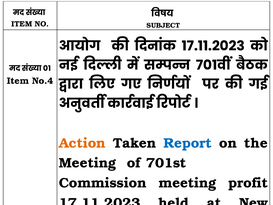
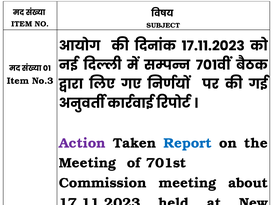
No.4: No.4 -> No.3 (43, 81)
Action colour: orange -> purple (82, 143)
profit: profit -> about (248, 183)
